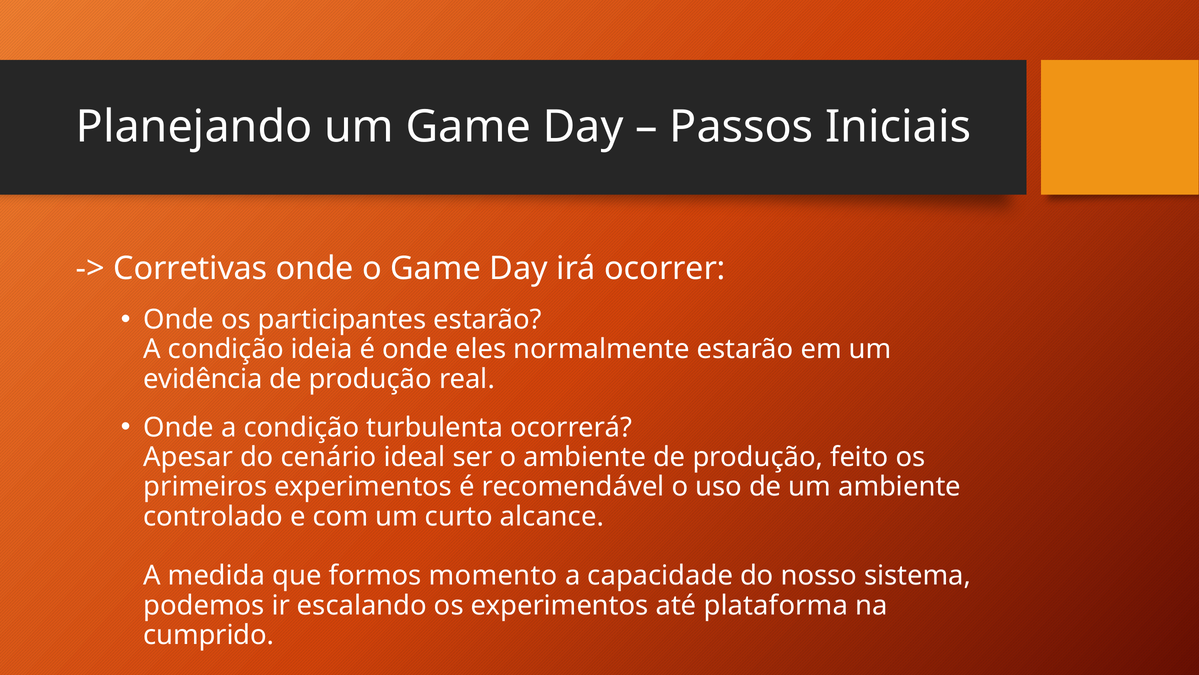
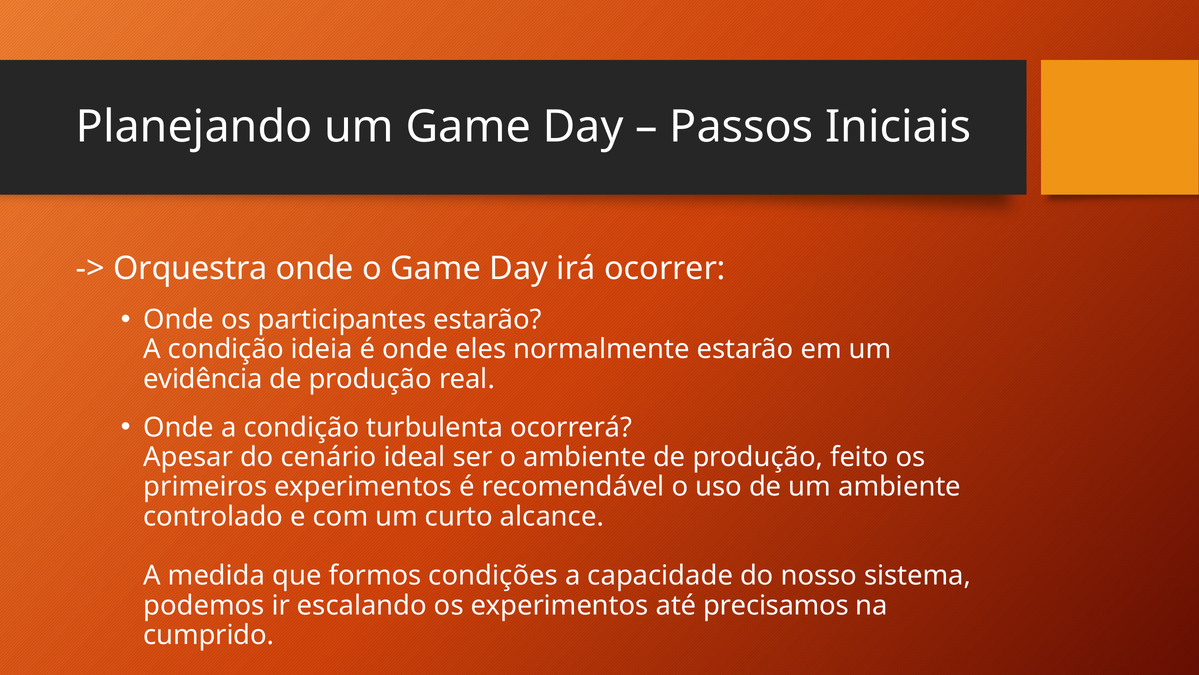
Corretivas: Corretivas -> Orquestra (190, 268)
momento: momento -> condições (493, 575)
plataforma: plataforma -> precisamos (776, 605)
